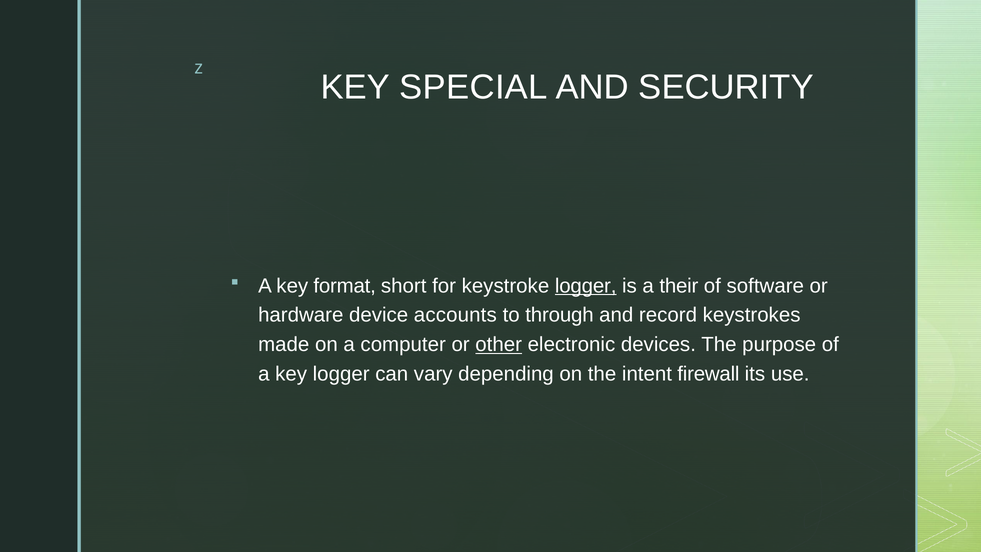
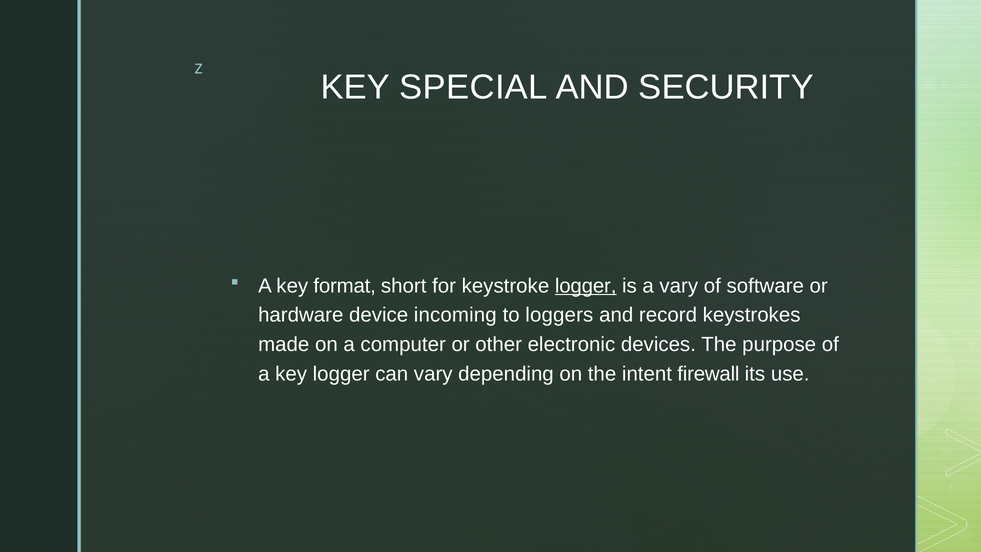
a their: their -> vary (679, 286)
accounts: accounts -> incoming (455, 315)
through: through -> loggers (559, 315)
other underline: present -> none (499, 345)
